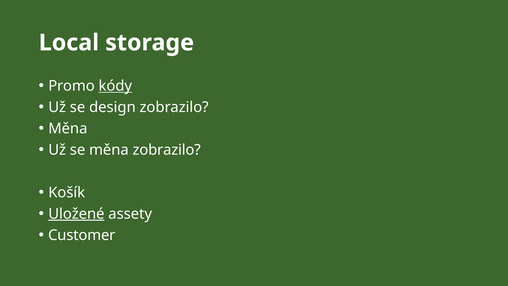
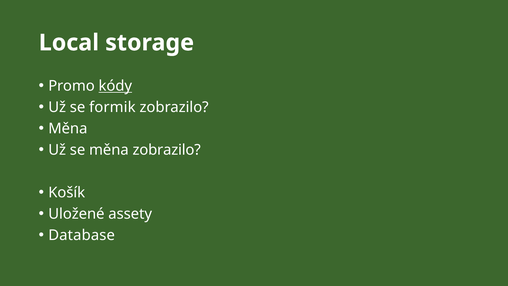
design: design -> formik (112, 107)
Uložené underline: present -> none (76, 214)
Customer: Customer -> Database (82, 235)
